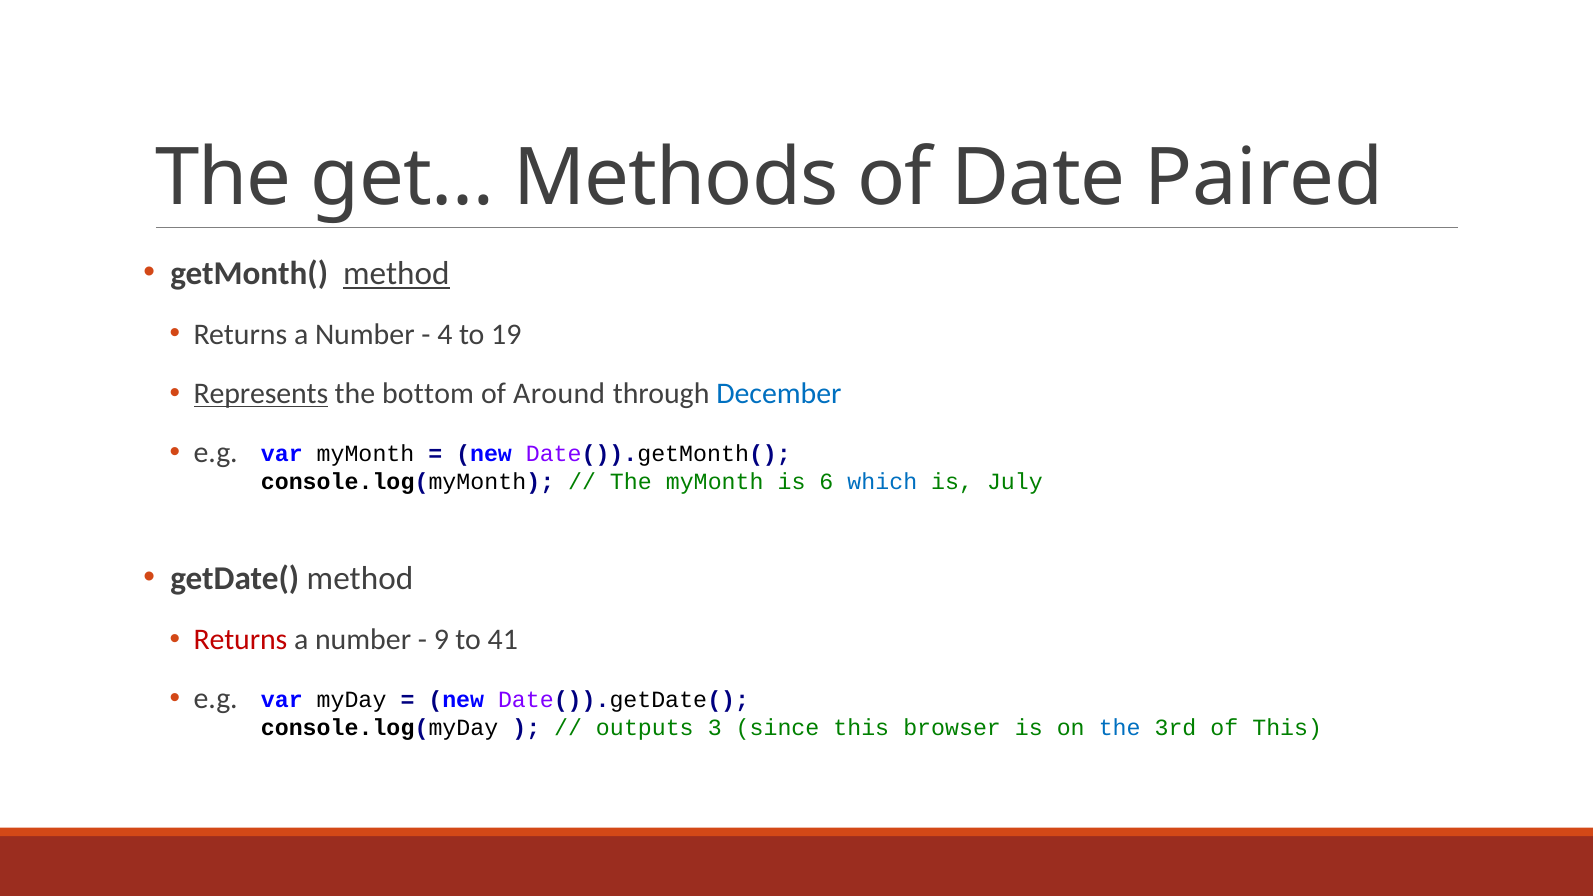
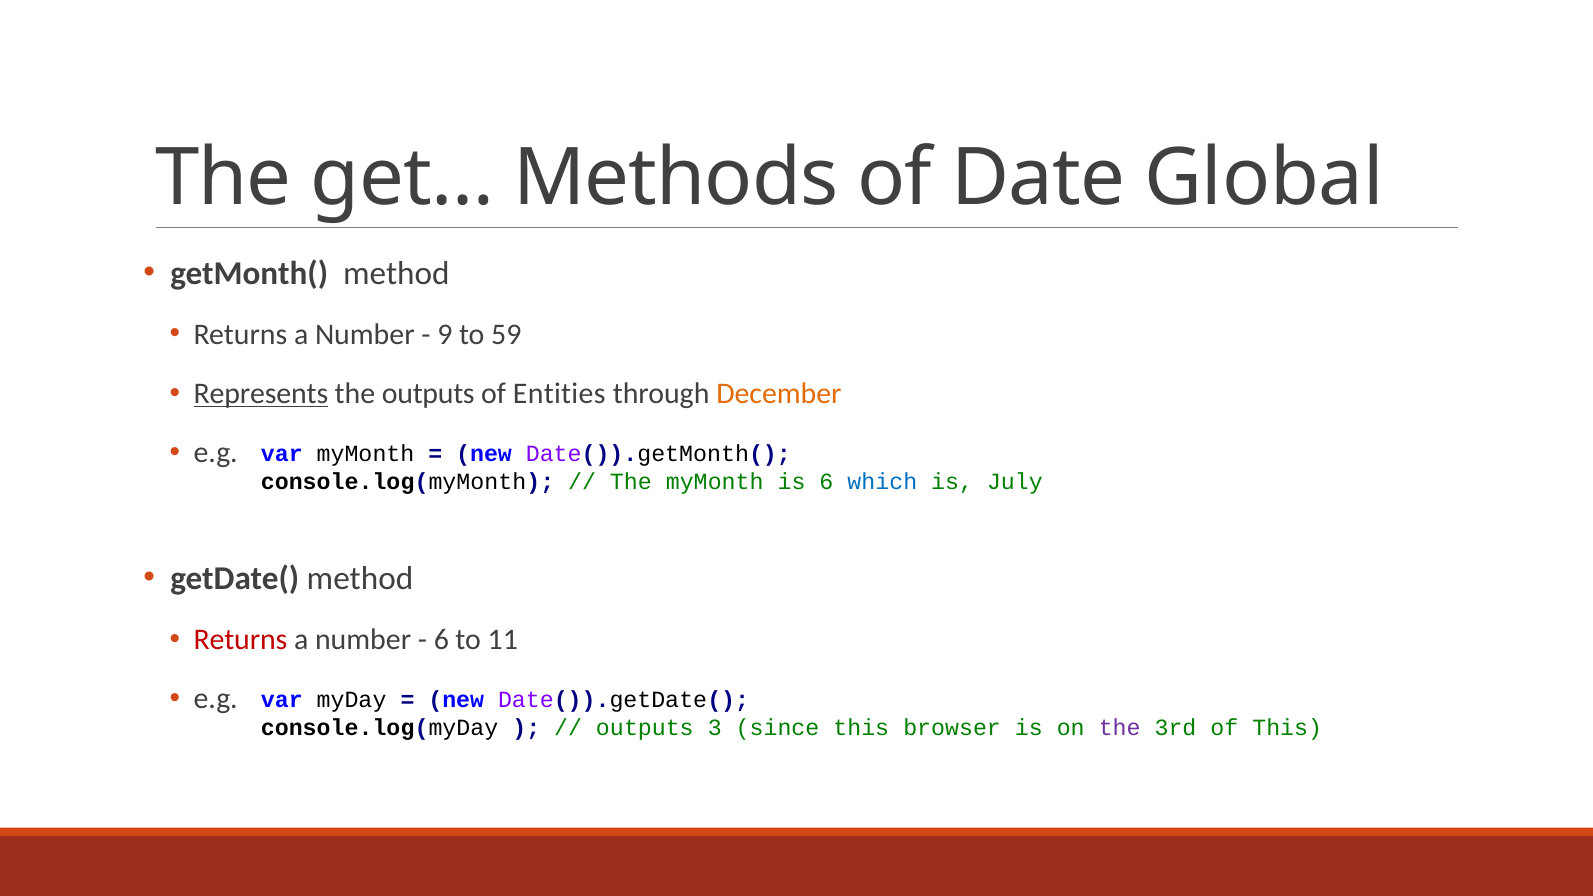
Paired: Paired -> Global (1264, 178)
method underline: present -> none (396, 273)
4: 4 -> 9 (445, 334)
19: 19 -> 59 (506, 334)
the bottom: bottom -> outputs (428, 394)
Around: Around -> Entities (559, 394)
December colour: blue -> orange (779, 394)
9: 9 -> 6 (441, 640)
41: 41 -> 11 (503, 640)
the colour: blue -> purple (1120, 728)
